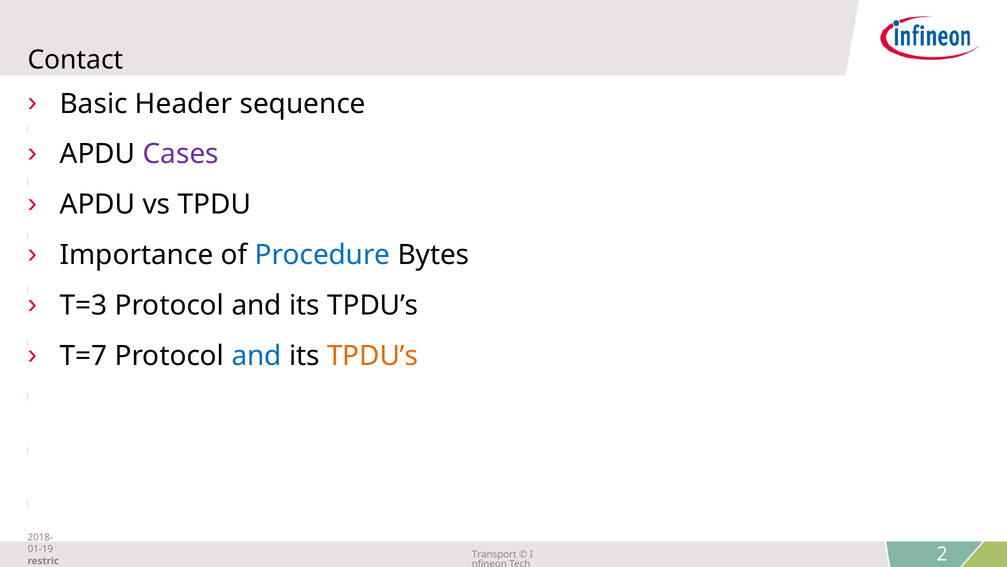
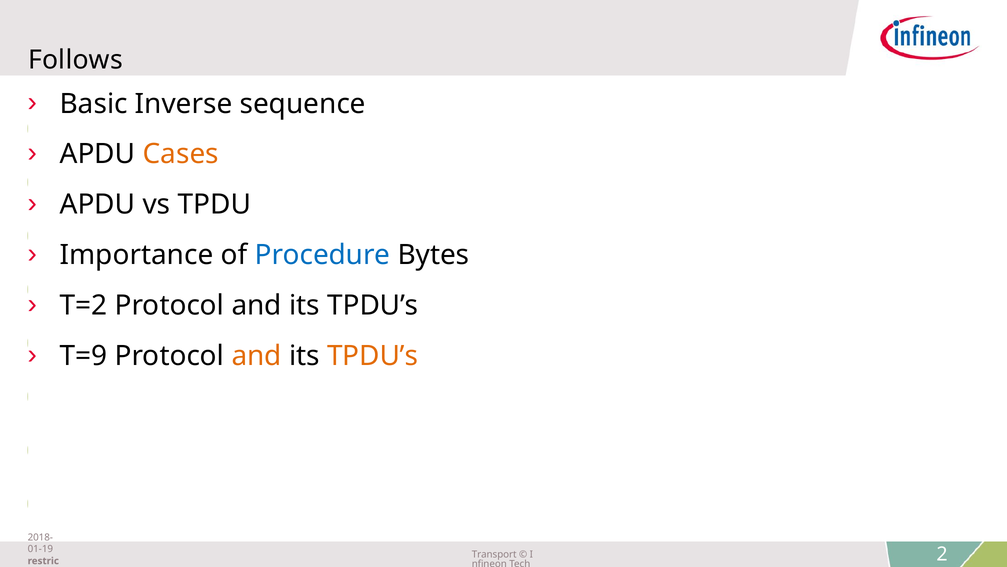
Contact: Contact -> Follows (75, 60)
Header: Header -> Inverse (184, 104)
Cases colour: purple -> orange (181, 154)
T=3: T=3 -> T=2 (83, 305)
T=7: T=7 -> T=9 (83, 356)
and colour: blue -> orange (257, 356)
